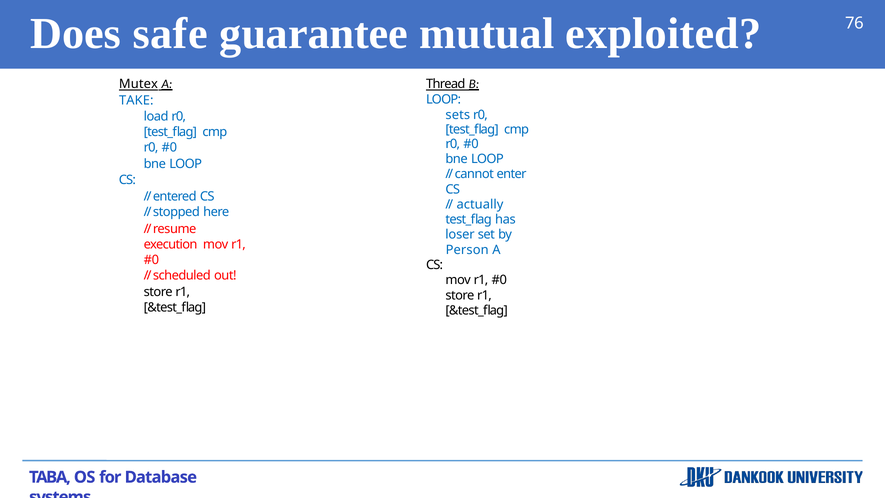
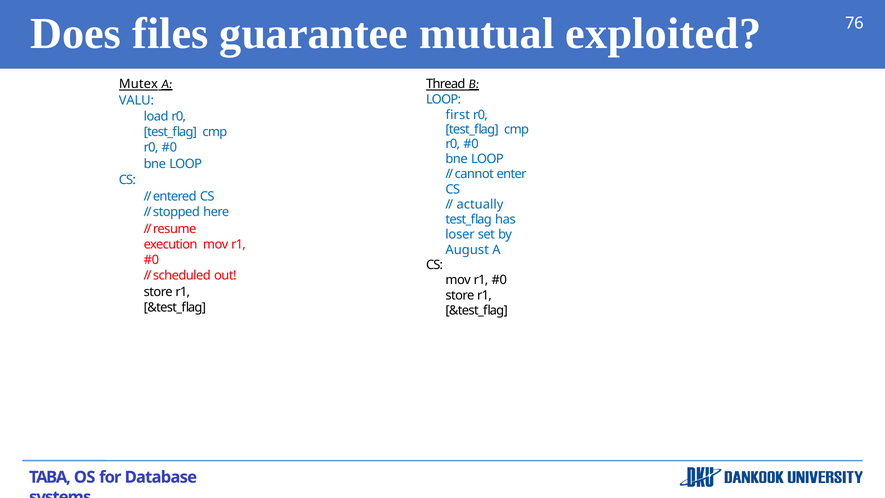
safe: safe -> files (170, 34)
TAKE: TAKE -> VALU (136, 101)
sets: sets -> first (458, 115)
Person: Person -> August (467, 250)
